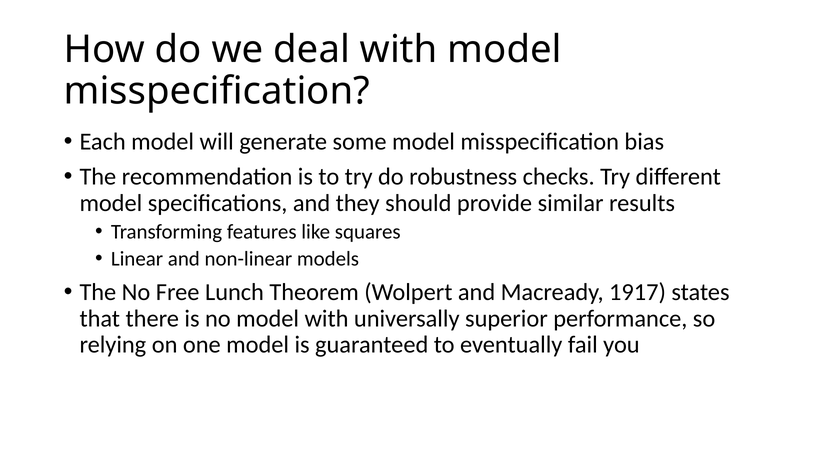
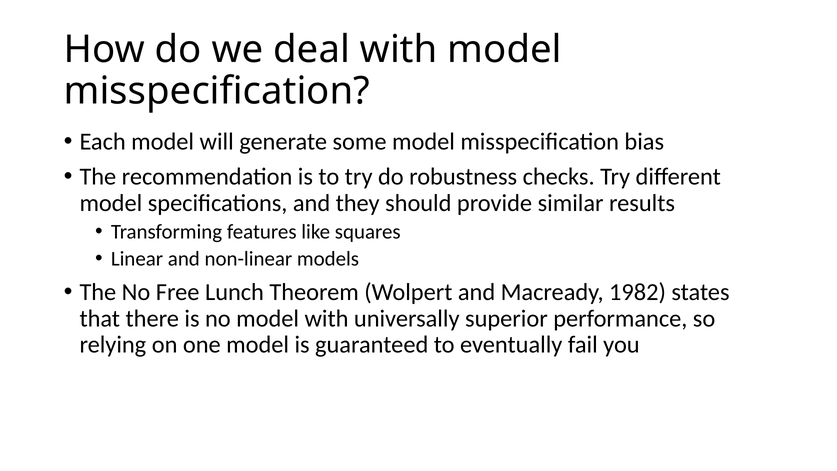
1917: 1917 -> 1982 (638, 292)
